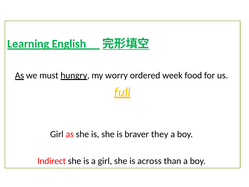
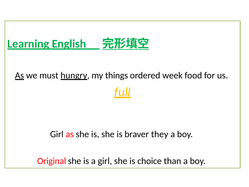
worry: worry -> things (117, 75)
Indirect: Indirect -> Original (52, 161)
across: across -> choice (150, 161)
